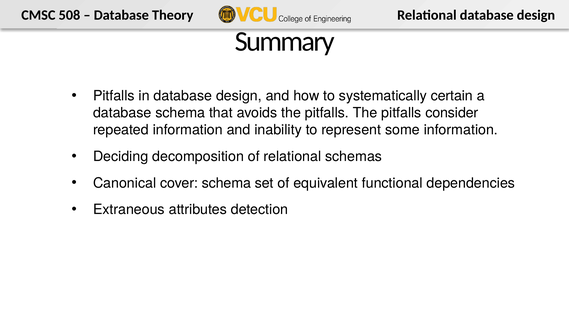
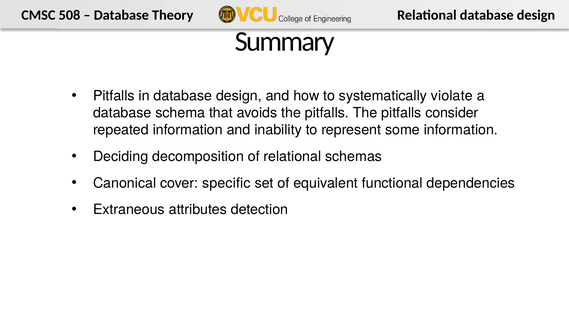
certain: certain -> violate (452, 96)
cover schema: schema -> specific (226, 183)
